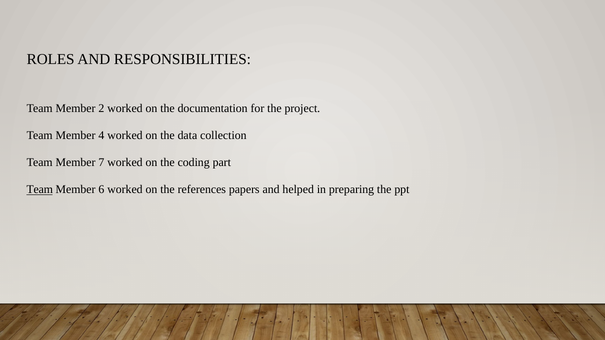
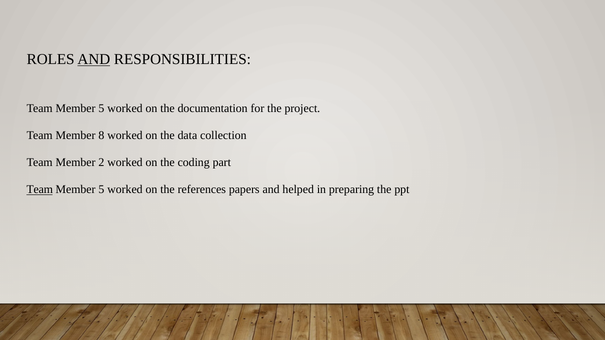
AND underline: none -> present (94, 59)
2: 2 -> 5 (101, 109)
4: 4 -> 8 (101, 136)
7: 7 -> 2 (101, 163)
6: 6 -> 5 (101, 190)
